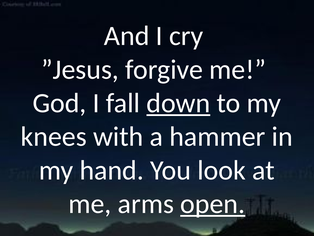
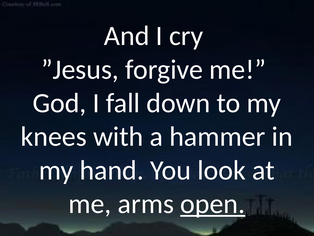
down underline: present -> none (178, 103)
